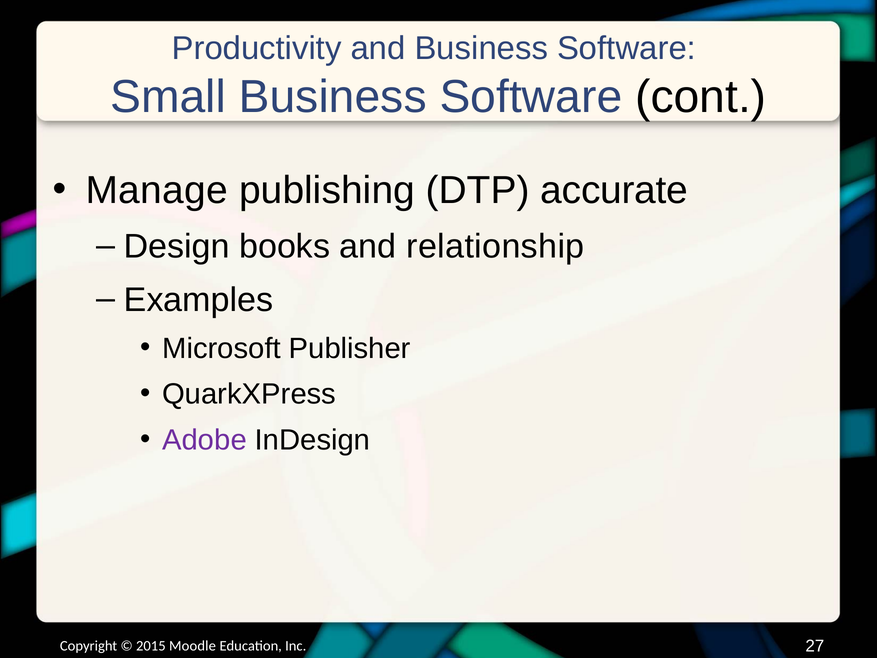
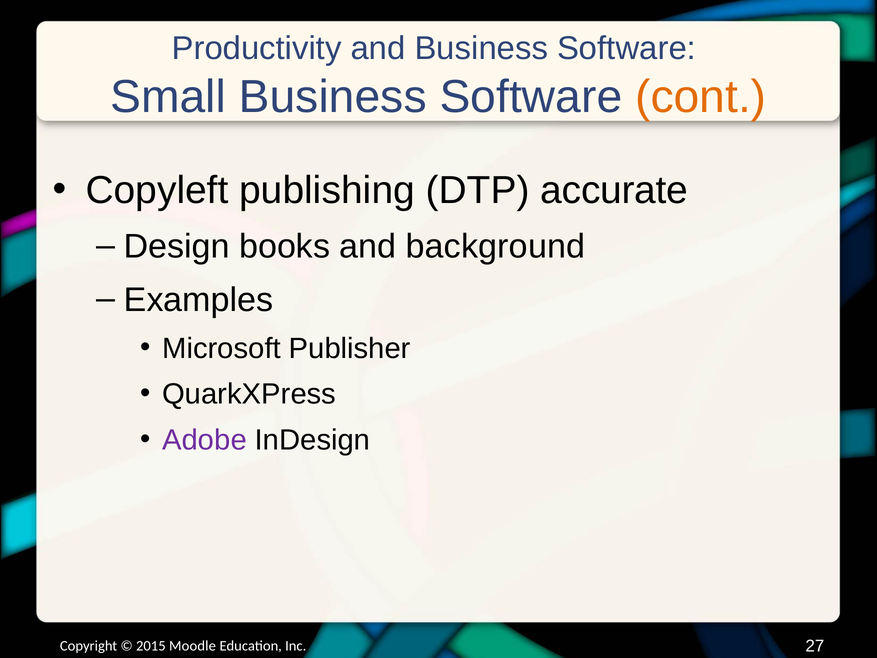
cont colour: black -> orange (701, 97)
Manage: Manage -> Copyleft (157, 191)
relationship: relationship -> background (495, 247)
